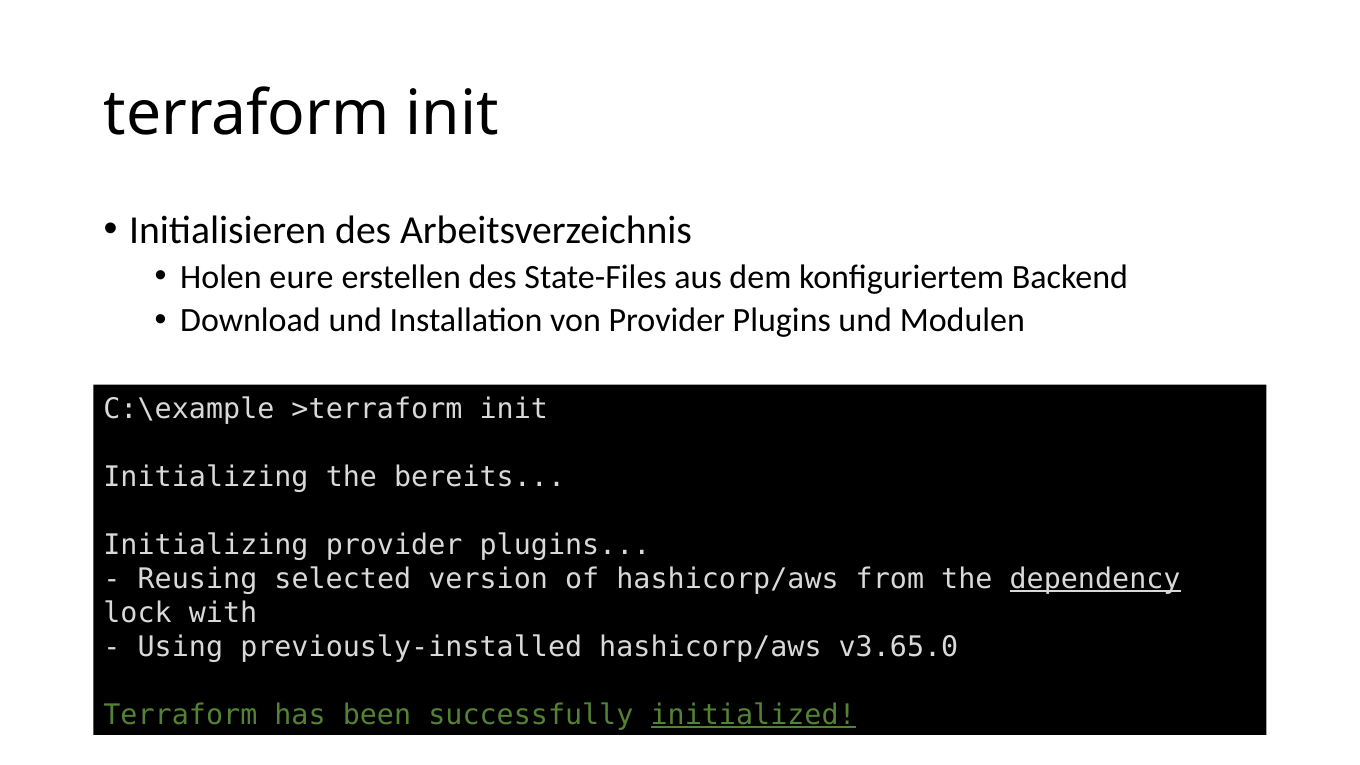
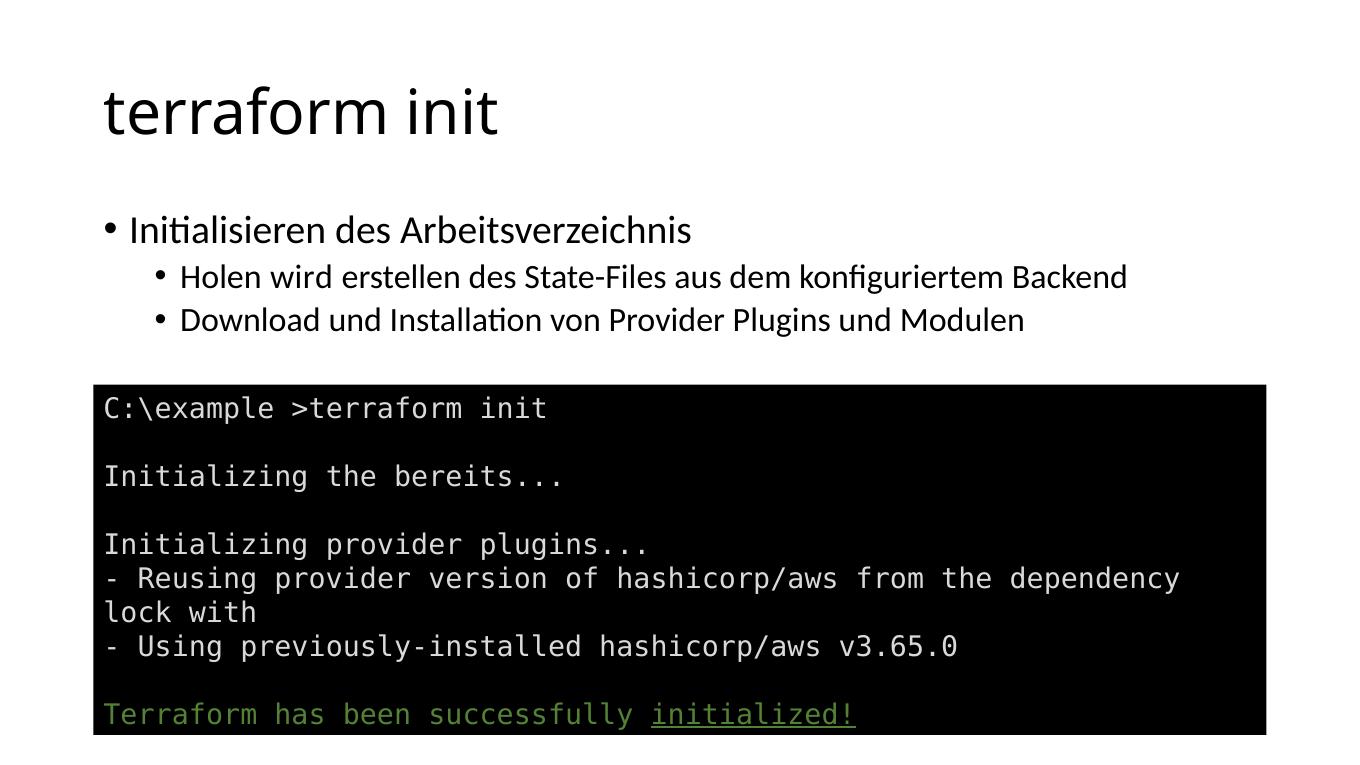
eure: eure -> wird (301, 277)
Reusing selected: selected -> provider (343, 579)
dependency underline: present -> none (1095, 579)
